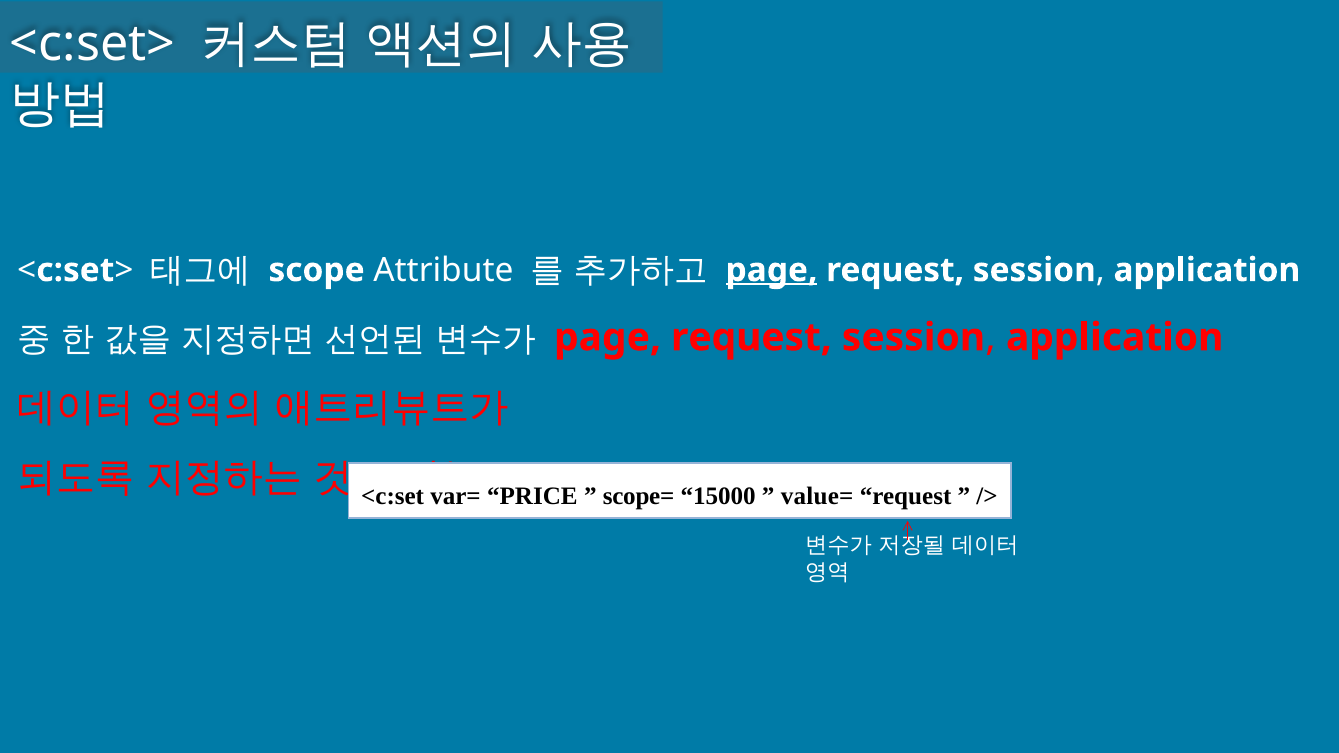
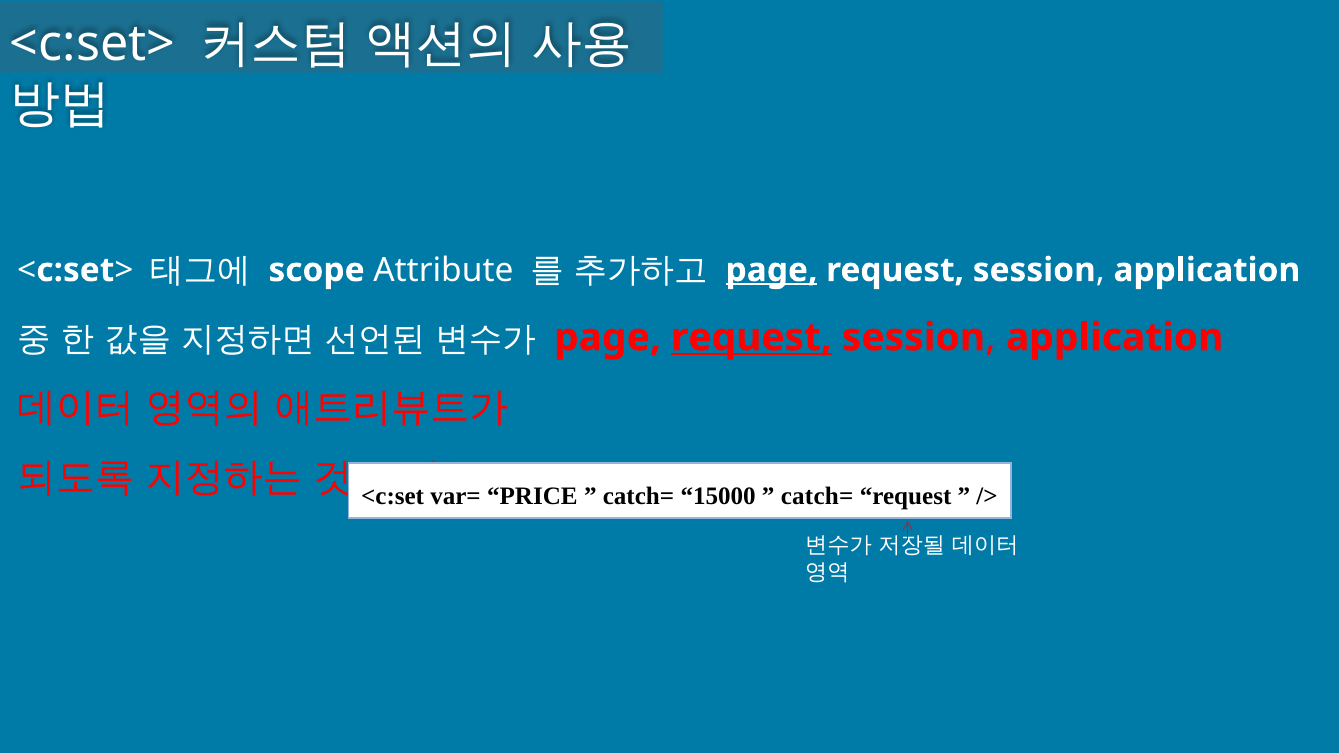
request underline: none -> present (751, 337)
scope=: scope= -> catch= (638, 496)
value=: value= -> catch= (817, 496)
